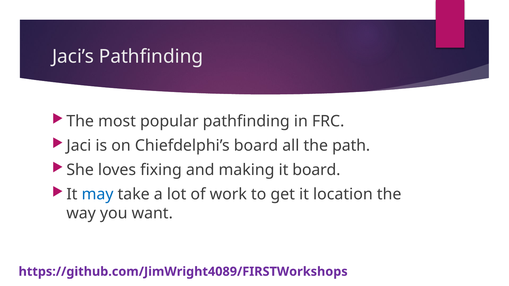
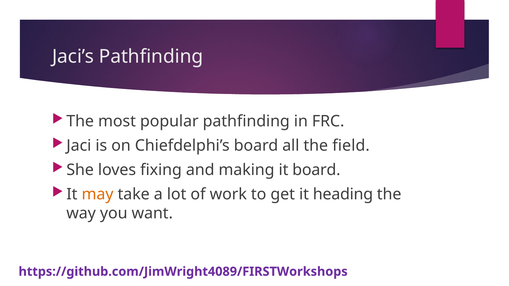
path: path -> field (351, 146)
may colour: blue -> orange (98, 194)
location: location -> heading (343, 194)
